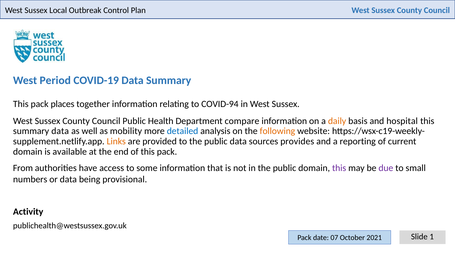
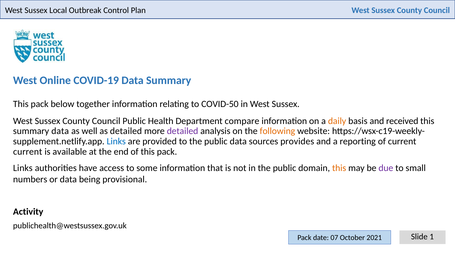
Period: Period -> Online (55, 80)
places: places -> below (63, 104)
COVID-94: COVID-94 -> COVID-50 (220, 104)
hospital: hospital -> received (402, 121)
as mobility: mobility -> detailed (126, 131)
detailed colour: blue -> purple (183, 131)
Links colour: orange -> blue (116, 141)
domain: domain -> current (28, 152)
From: From -> Links (23, 168)
this colour: purple -> orange (339, 168)
